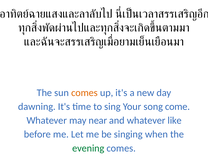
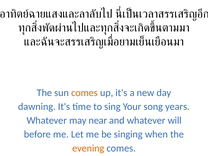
come: come -> years (177, 107)
like: like -> will (175, 120)
evening colour: green -> orange (88, 148)
